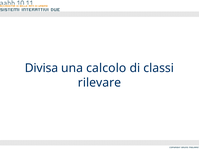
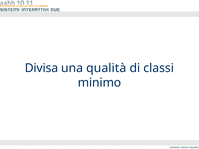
calcolo: calcolo -> qualità (106, 68)
rilevare: rilevare -> minimo (100, 83)
